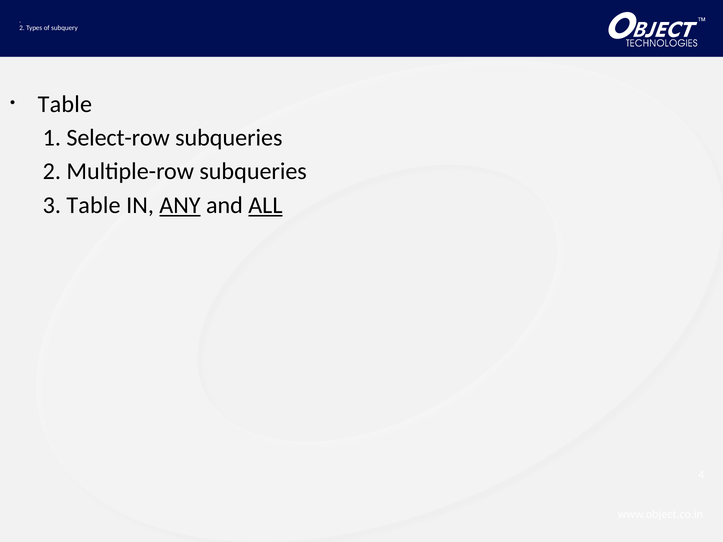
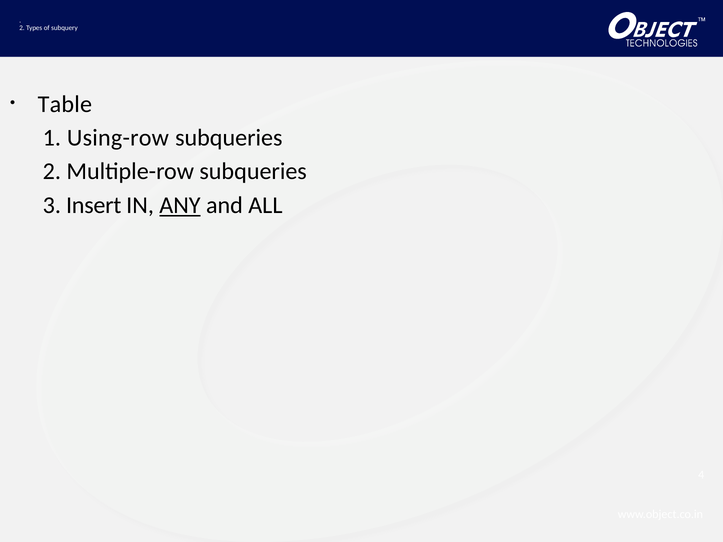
Select-row: Select-row -> Using-row (118, 138)
3 Table: Table -> Insert (94, 205)
ALL underline: present -> none (265, 205)
